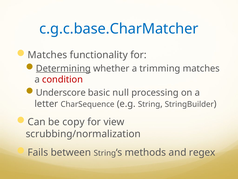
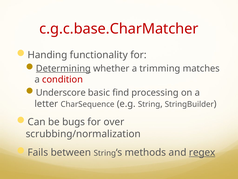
c.g.c.base.CharMatcher colour: blue -> red (119, 29)
Matches: Matches -> Handing (47, 55)
null: null -> find (121, 92)
copy: copy -> bugs (74, 122)
view: view -> over (114, 122)
regex underline: none -> present (202, 152)
